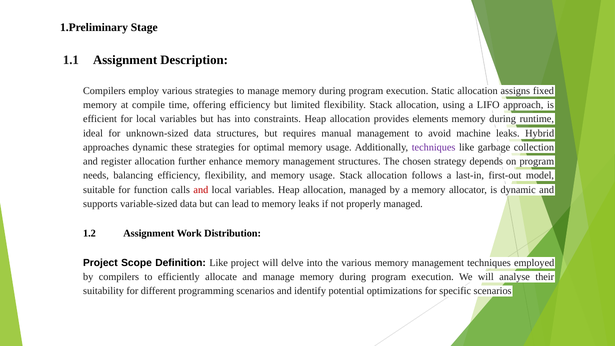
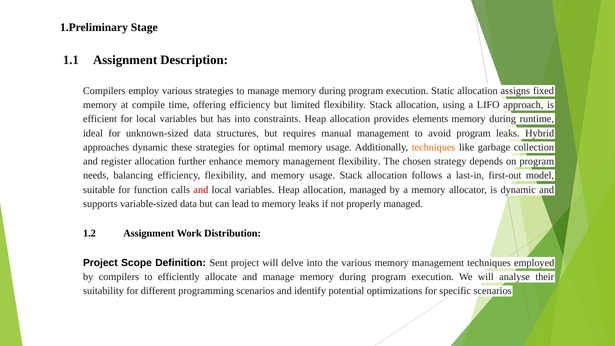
avoid machine: machine -> program (474, 133)
techniques colour: purple -> orange (434, 147)
management structures: structures -> flexibility (359, 161)
Definition Like: Like -> Sent (219, 263)
